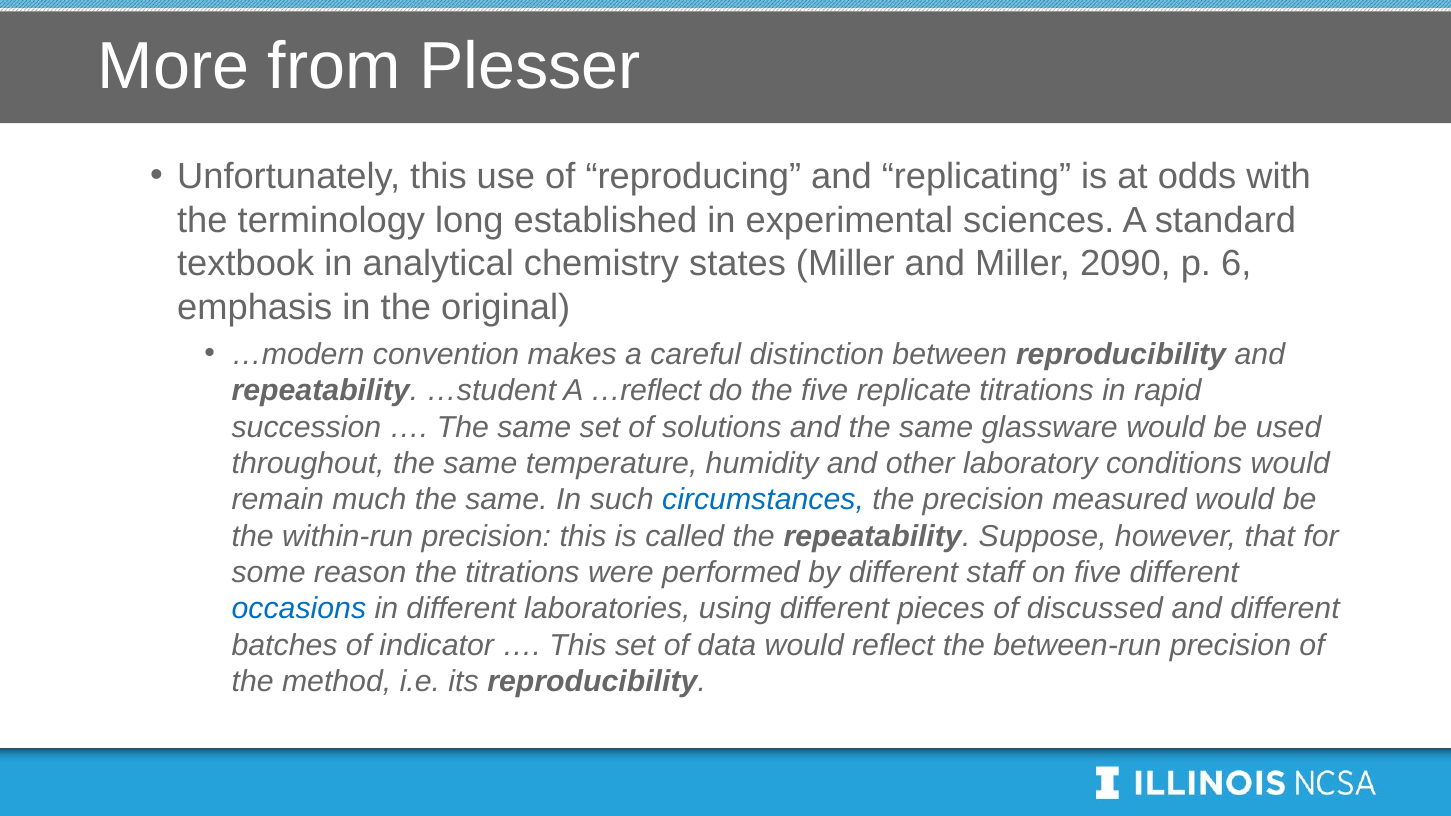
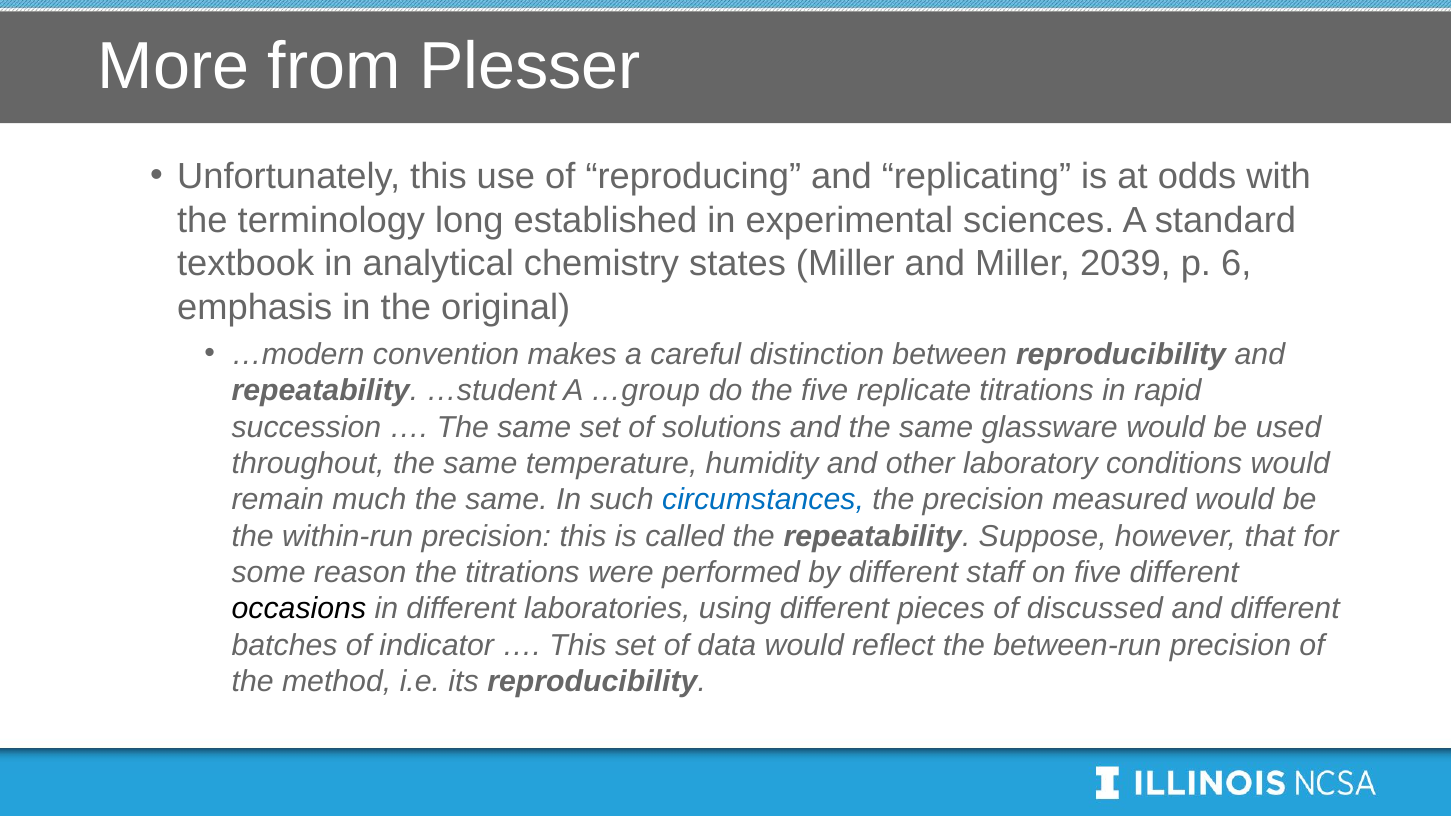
2090: 2090 -> 2039 (1125, 264)
…reflect: …reflect -> …group (645, 391)
occasions colour: blue -> black (299, 609)
